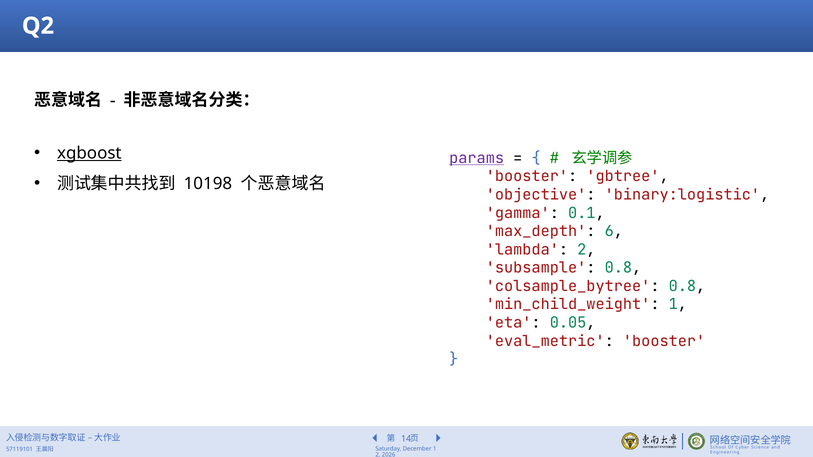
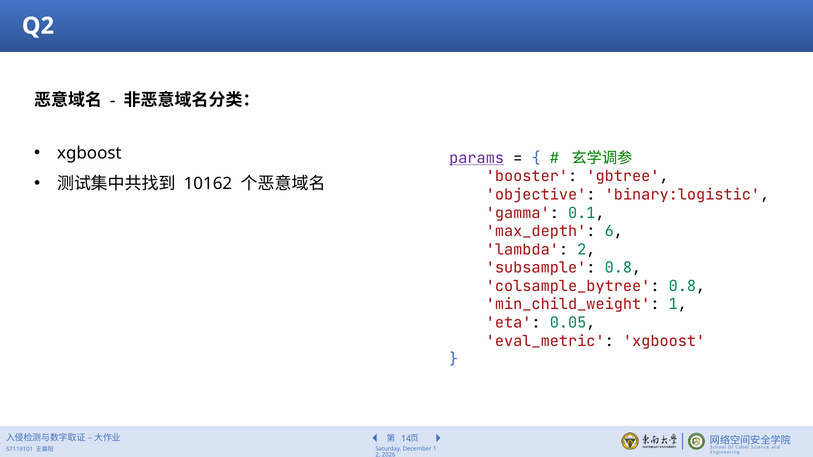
xgboost underline: present -> none (89, 153)
10198: 10198 -> 10162 (208, 184)
eval_metric booster: booster -> xgboost (664, 341)
